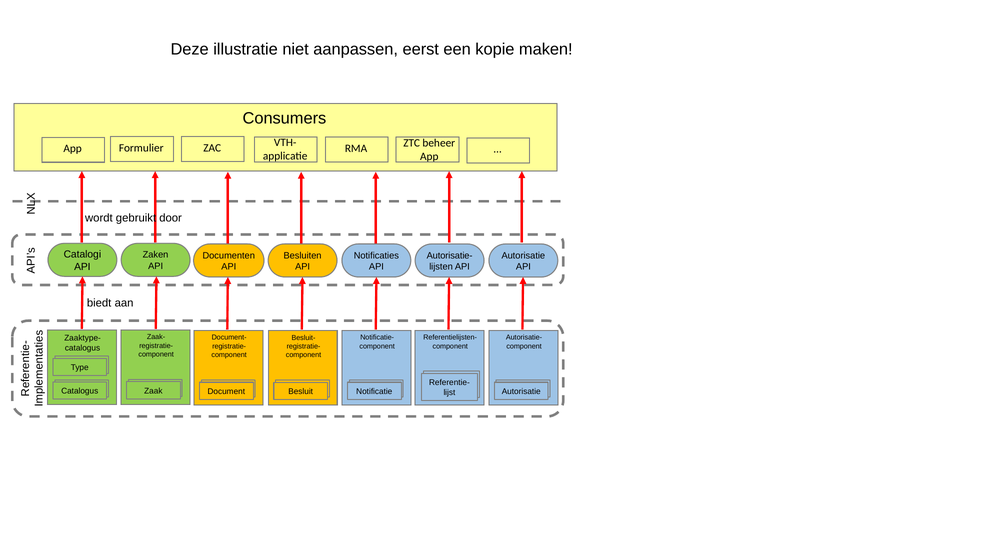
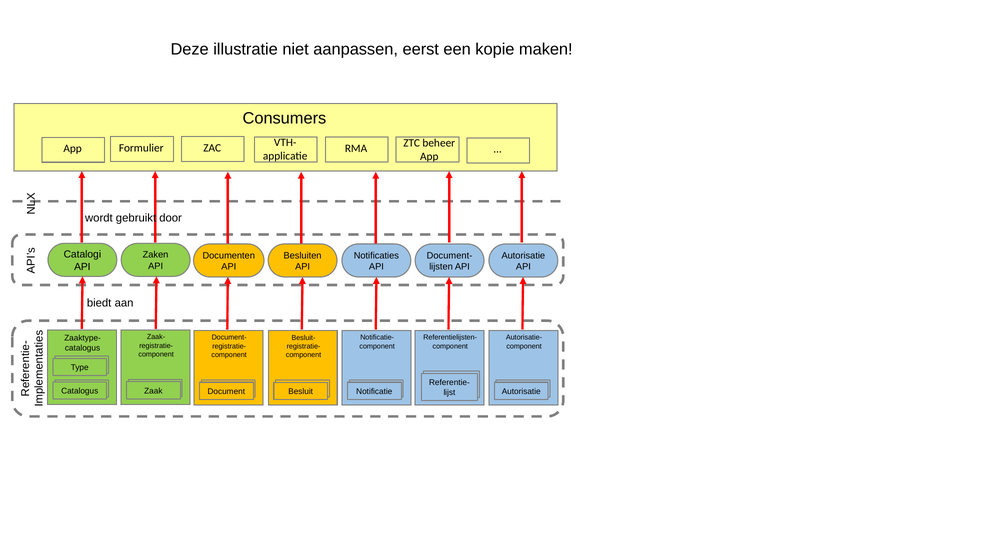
Autorisatie-: Autorisatie- -> Document- (450, 256)
